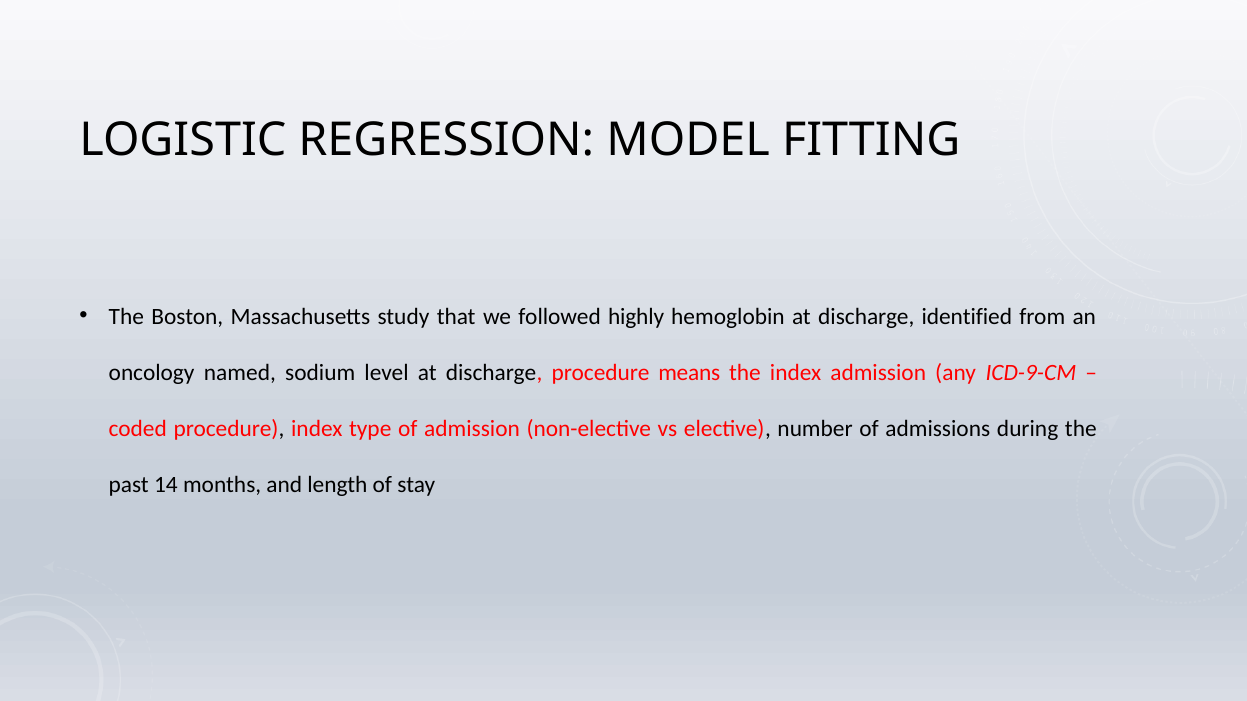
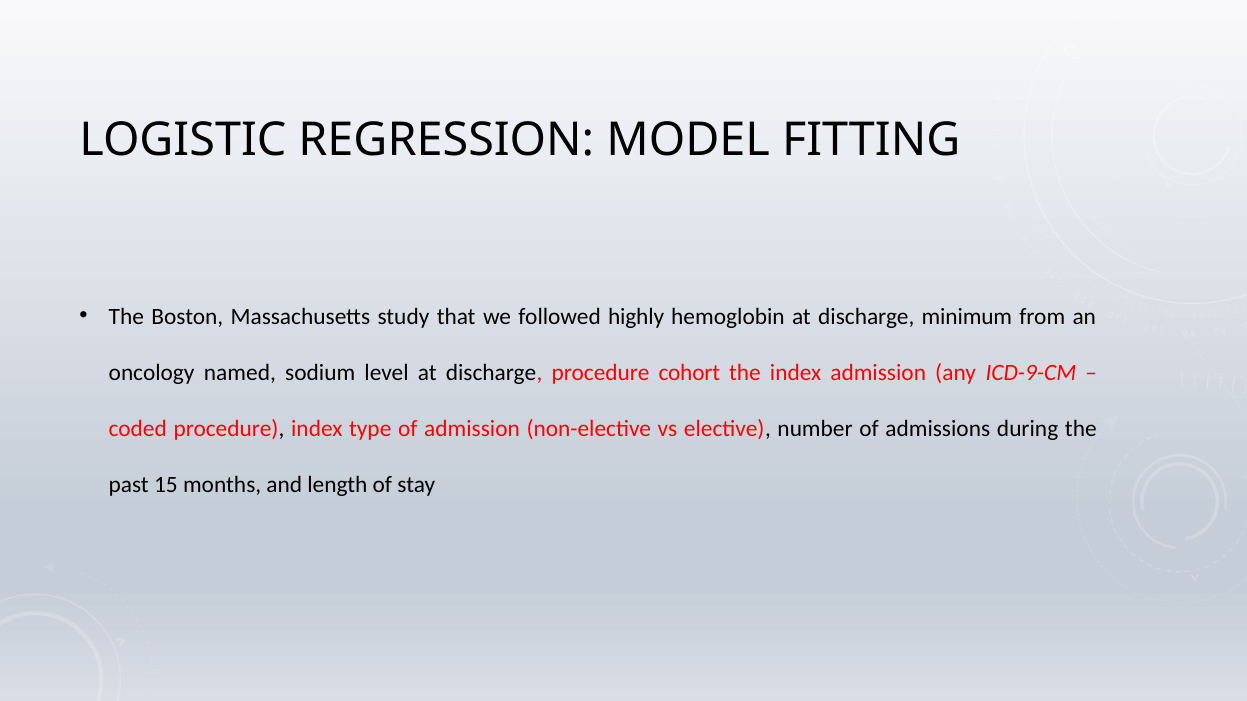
identified: identified -> minimum (967, 317)
means: means -> cohort (689, 373)
14: 14 -> 15 (166, 485)
